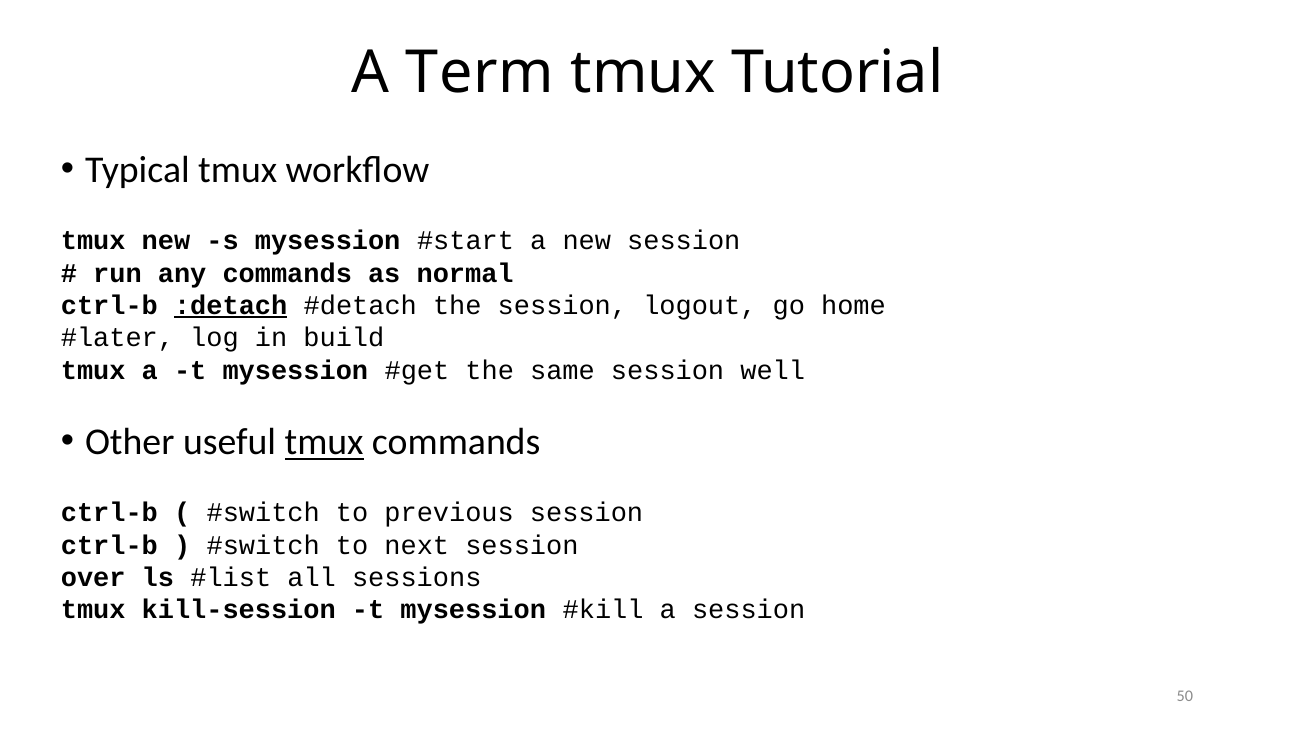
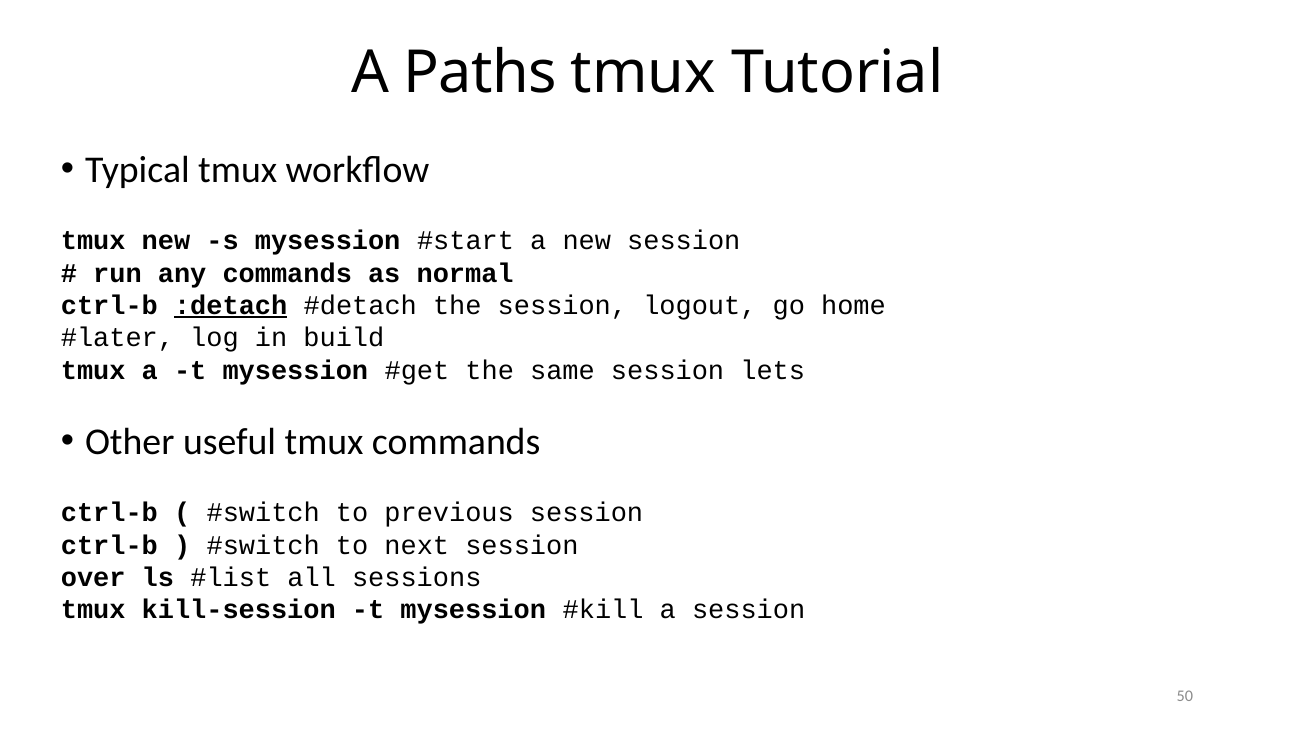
Term: Term -> Paths (480, 72)
well: well -> lets (773, 370)
tmux underline: present -> none (324, 442)
